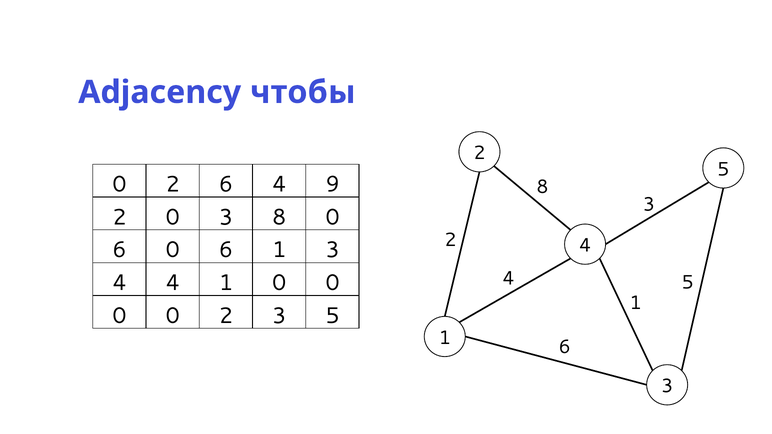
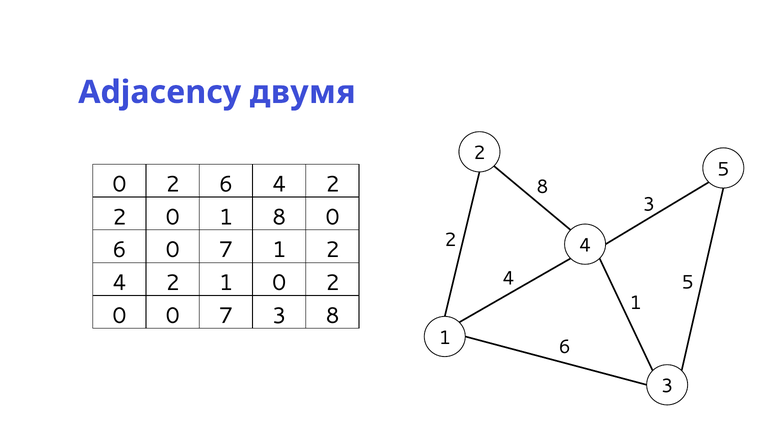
чтобы: чтобы -> двумя (303, 92)
6 4 9: 9 -> 2 (333, 184)
0 3: 3 -> 1 (226, 217)
6 0 6: 6 -> 7 (226, 250)
3: 3 -> 2 (333, 250)
4: 4 -> 2 (173, 283)
1 0 0: 0 -> 2 (333, 283)
0 0 2: 2 -> 7 (226, 316)
5: 5 -> 8 (333, 316)
